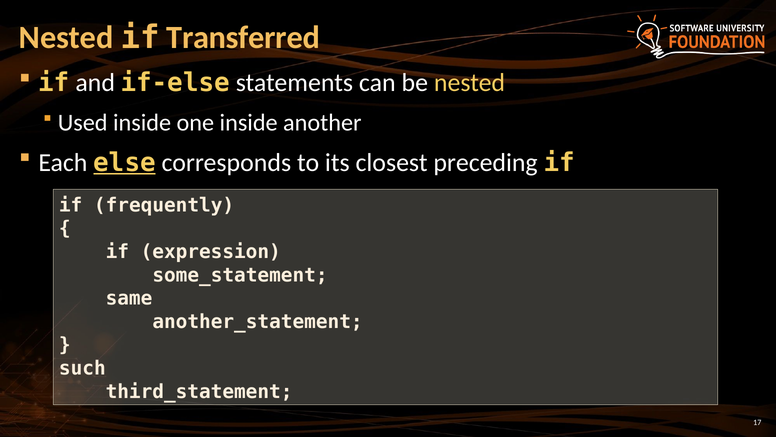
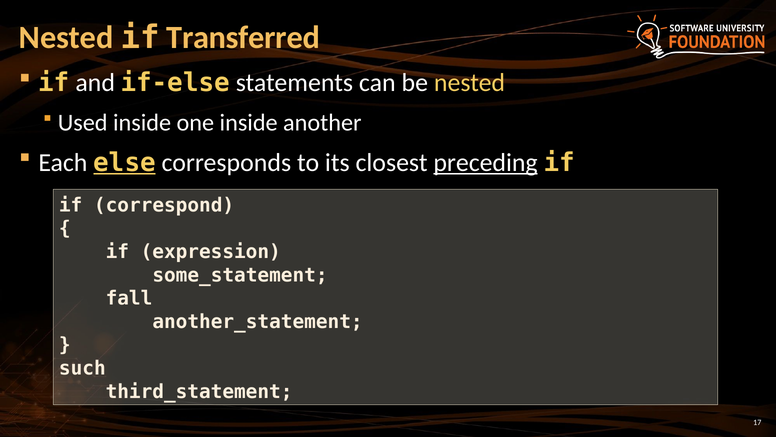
preceding underline: none -> present (486, 162)
frequently: frequently -> correspond (164, 205)
same: same -> fall (129, 298)
